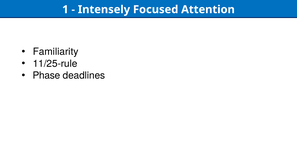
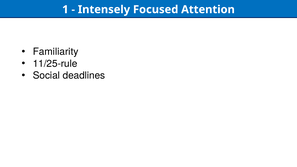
Phase: Phase -> Social (46, 75)
